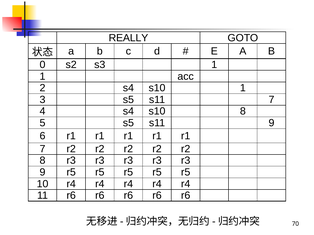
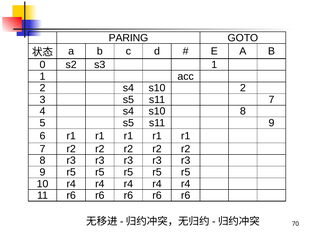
REALLY: REALLY -> PARING (128, 38)
s10 1: 1 -> 2 (243, 88)
